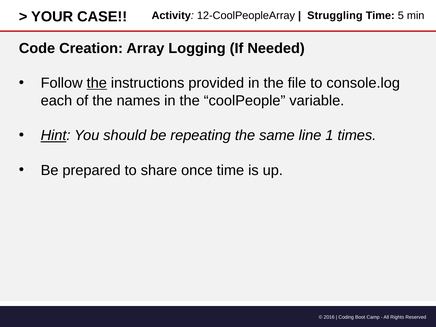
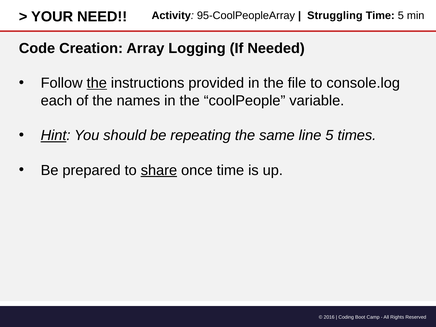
CASE: CASE -> NEED (102, 17)
12-CoolPeopleArray: 12-CoolPeopleArray -> 95-CoolPeopleArray (246, 15)
line 1: 1 -> 5 (329, 135)
share underline: none -> present (159, 170)
